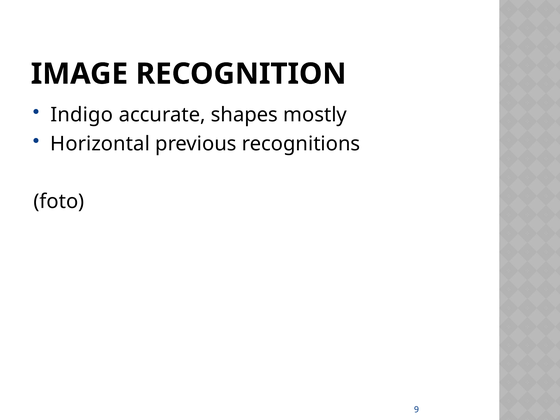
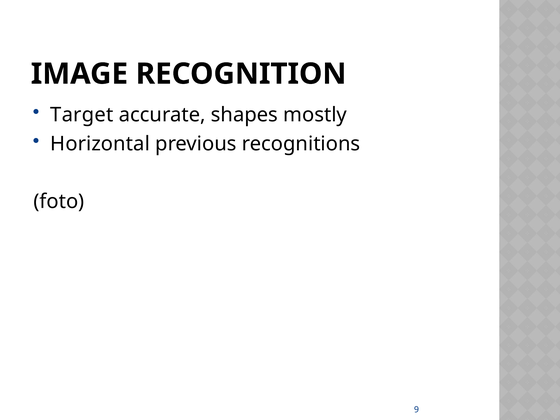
Indigo: Indigo -> Target (82, 115)
